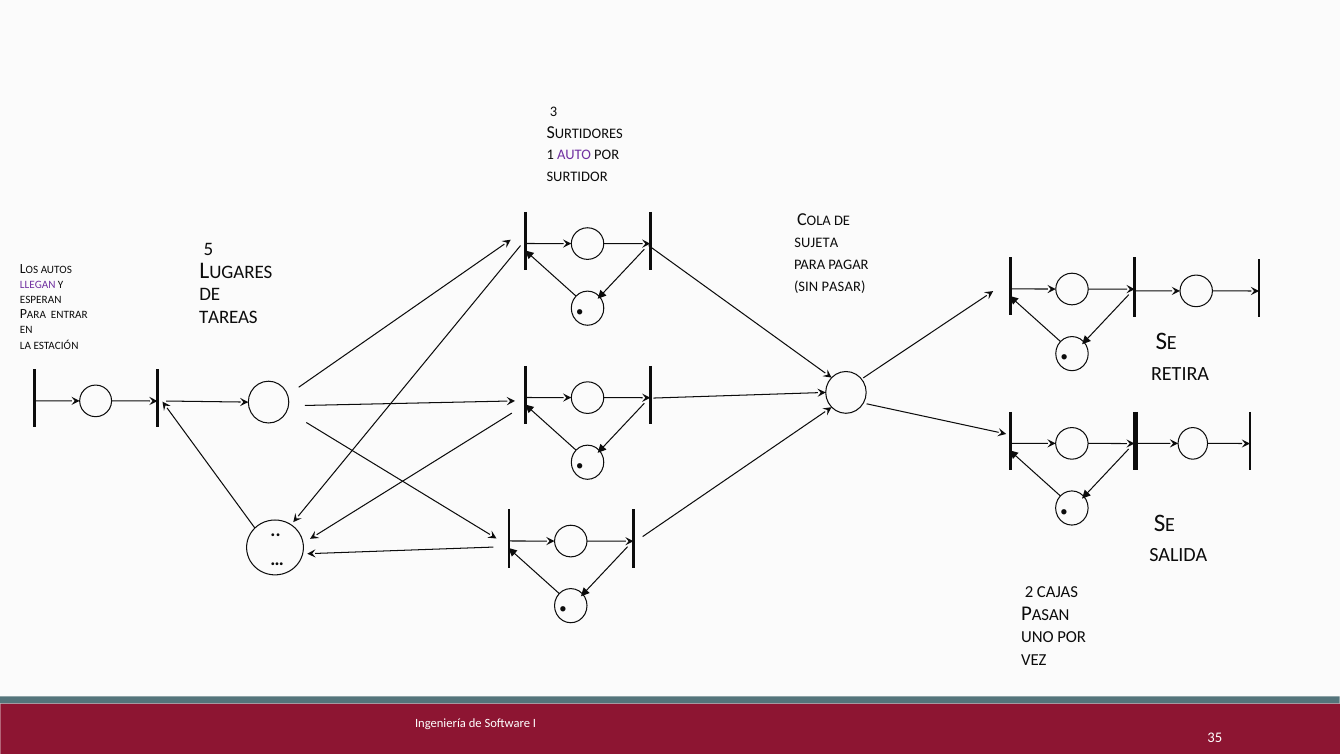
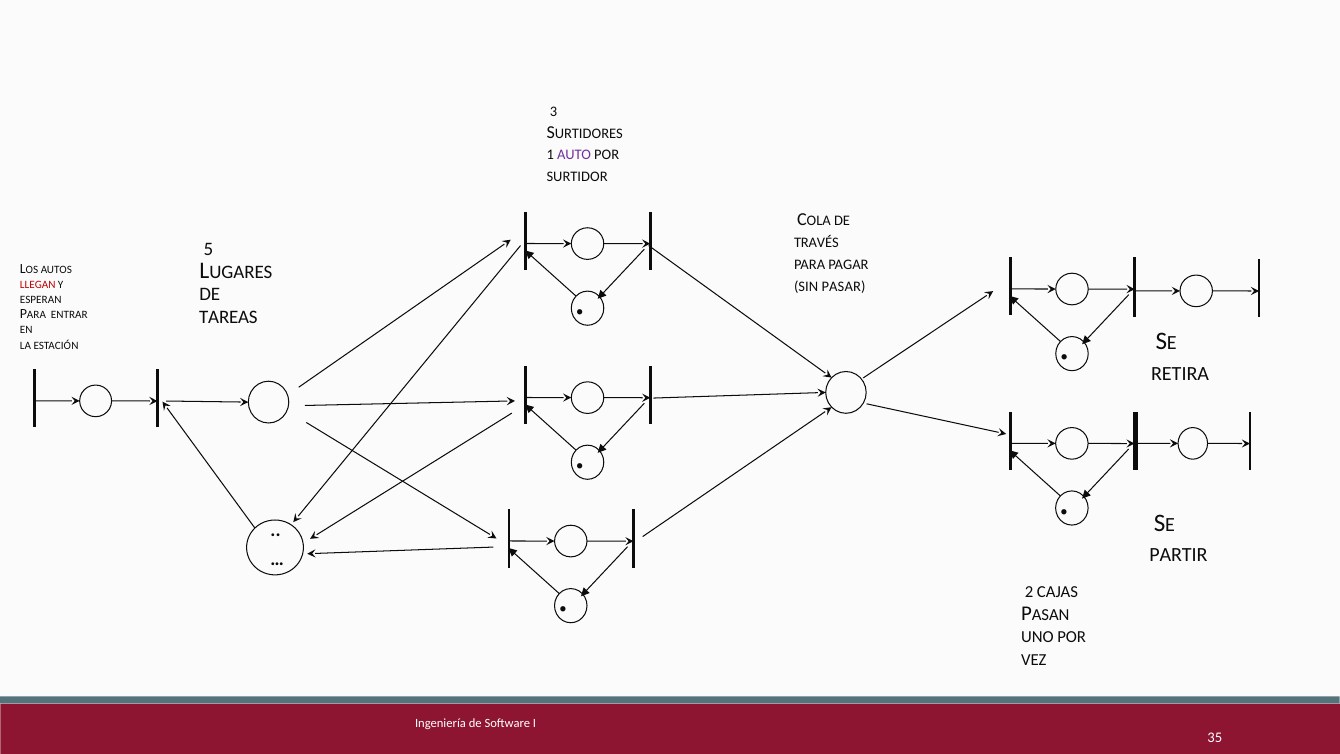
SUJETA: SUJETA -> TRAVÉS (816, 243)
LLEGAN colour: purple -> red (38, 285)
SALIDA: SALIDA -> PARTIR (1178, 555)
